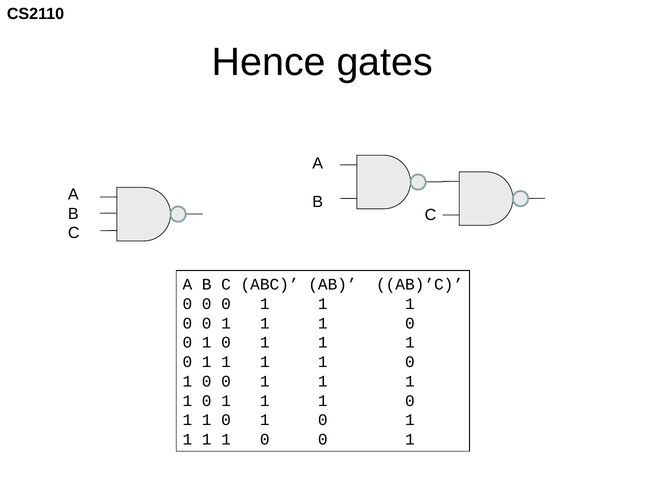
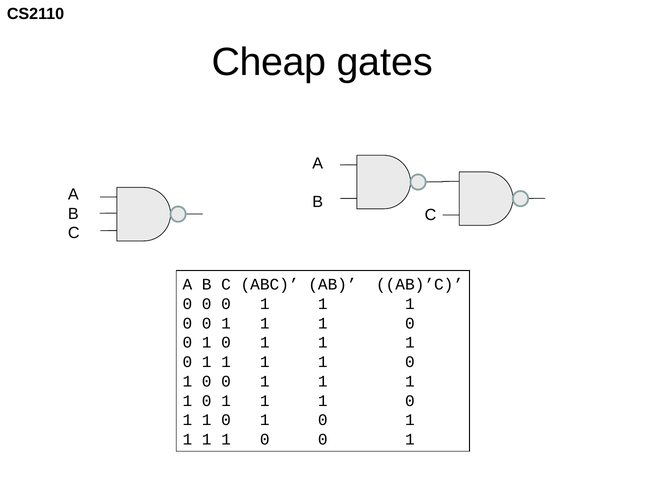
Hence: Hence -> Cheap (269, 62)
